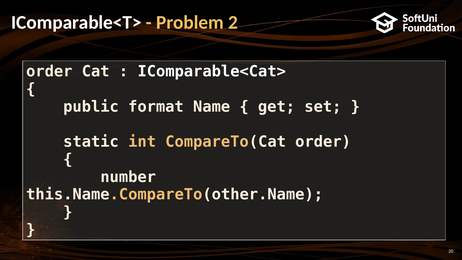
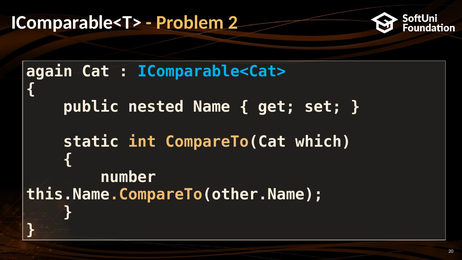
order: order -> again (49, 72)
IComparable<Cat> colour: white -> light blue (212, 72)
format: format -> nested (156, 107)
CompareTo(Cat order: order -> which (323, 142)
